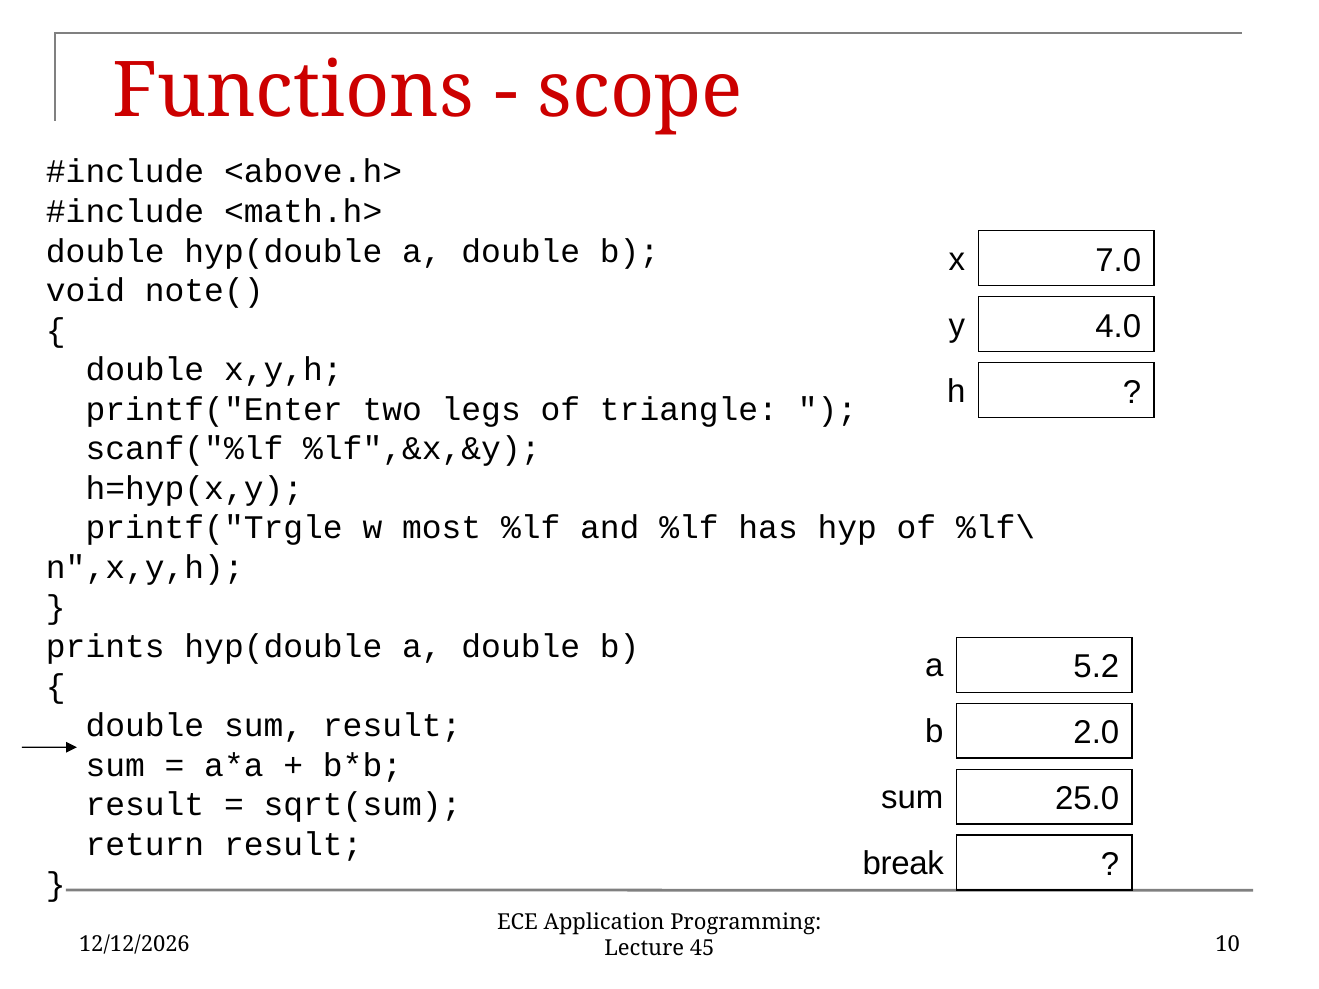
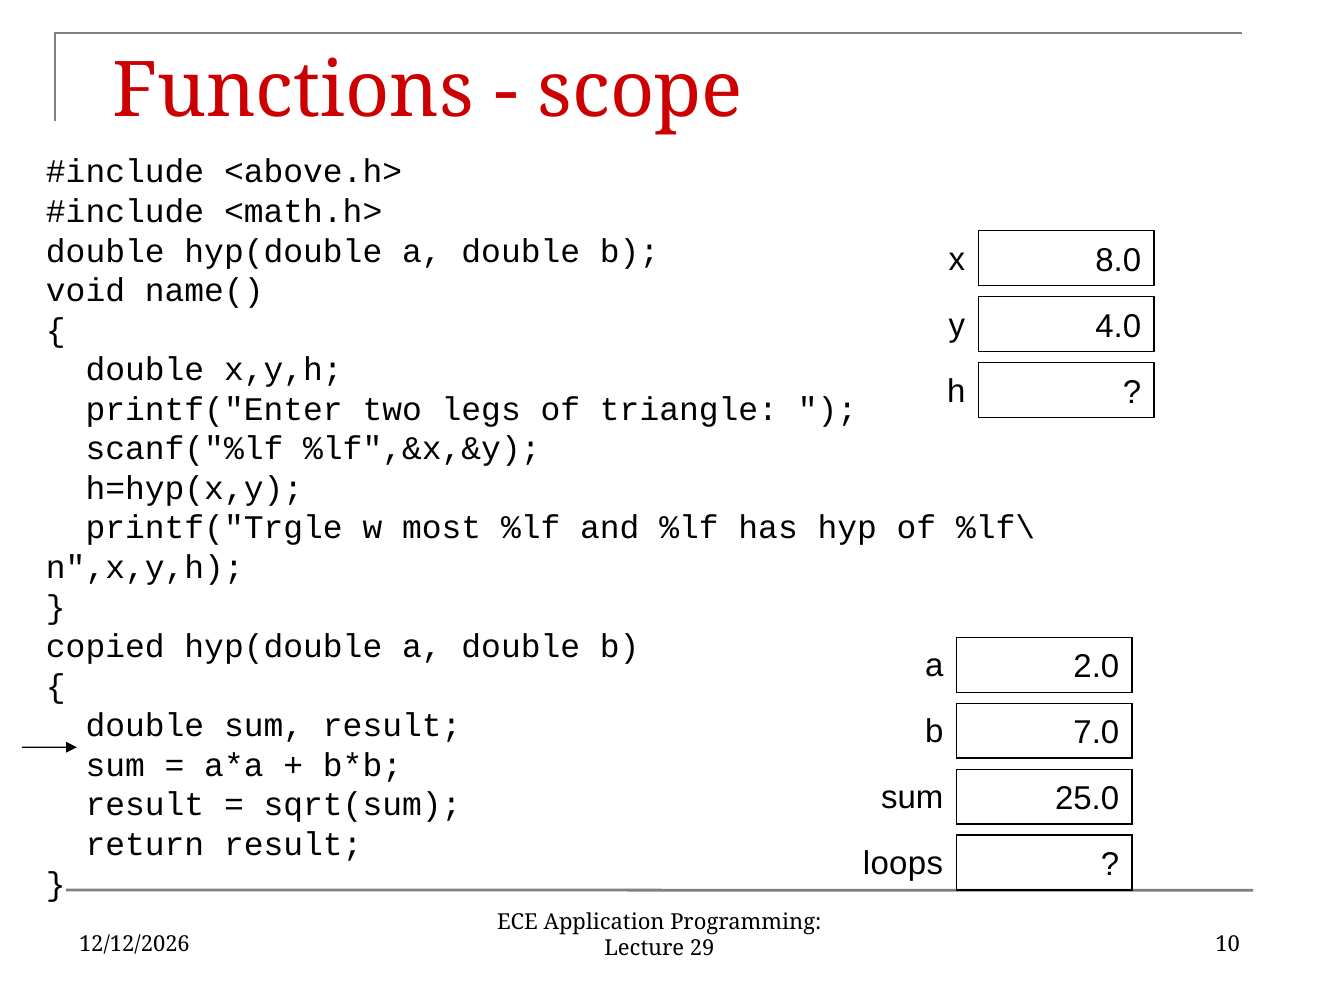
7.0: 7.0 -> 8.0 (1118, 261)
note(: note( -> name( (204, 291)
prints: prints -> copied (105, 647)
5.2: 5.2 -> 2.0 (1096, 667)
2.0: 2.0 -> 7.0 (1096, 733)
break: break -> loops (903, 864)
45: 45 -> 29 (702, 949)
